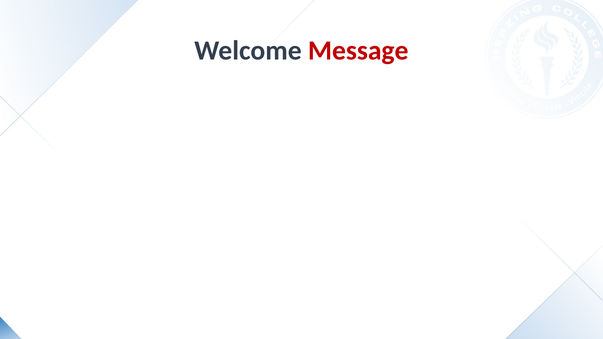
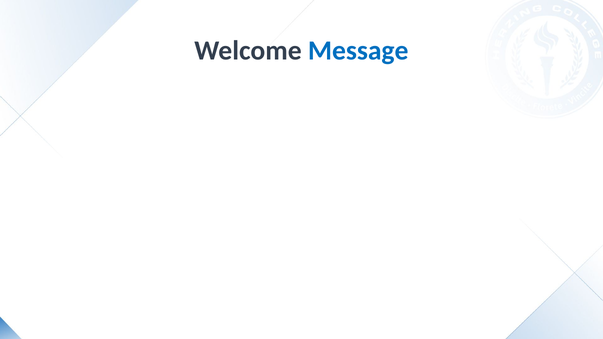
Message colour: red -> blue (358, 51)
